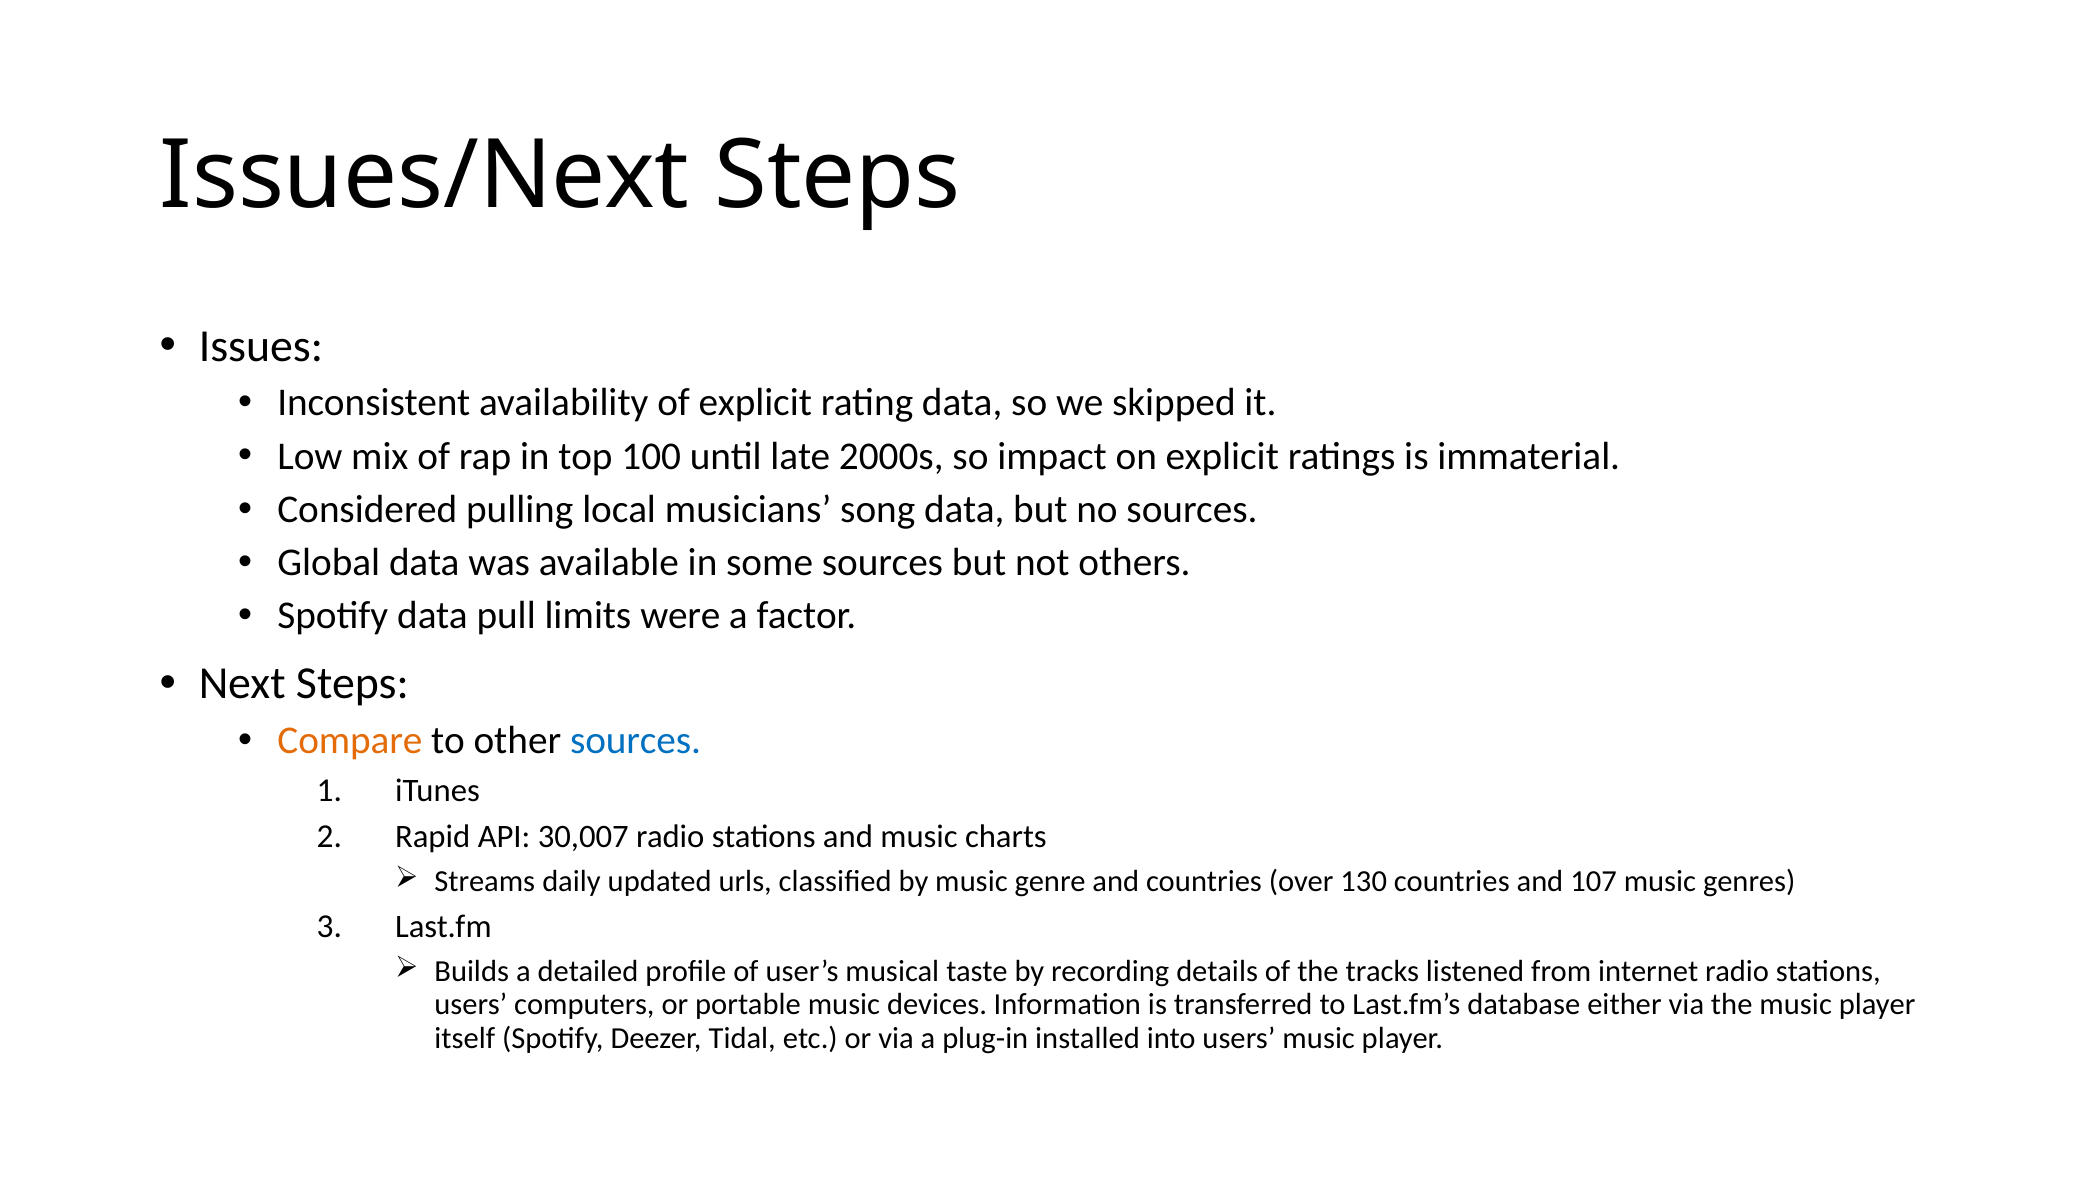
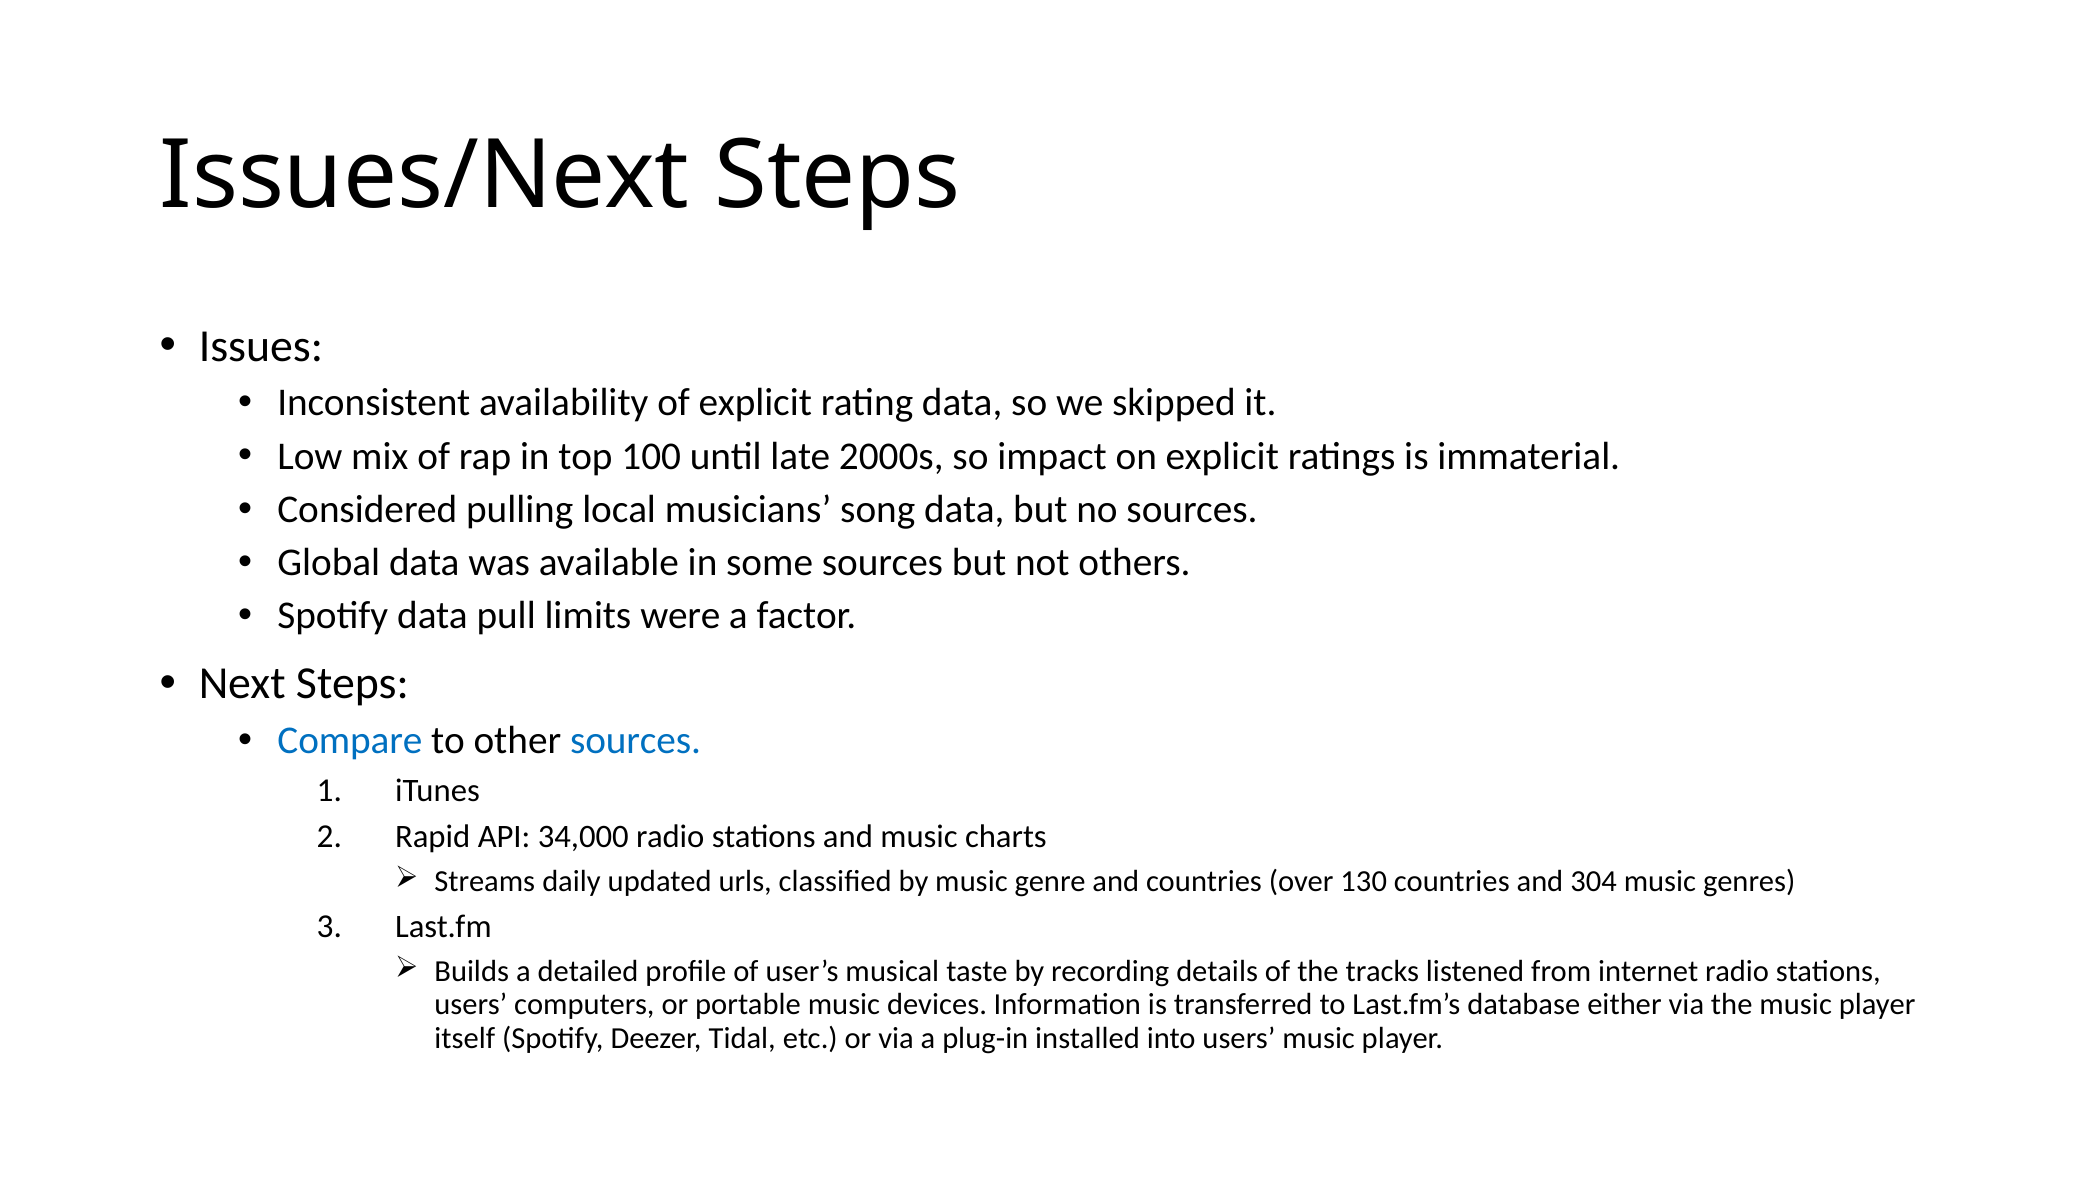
Compare colour: orange -> blue (350, 741)
30,007: 30,007 -> 34,000 (583, 837)
107: 107 -> 304 (1594, 882)
